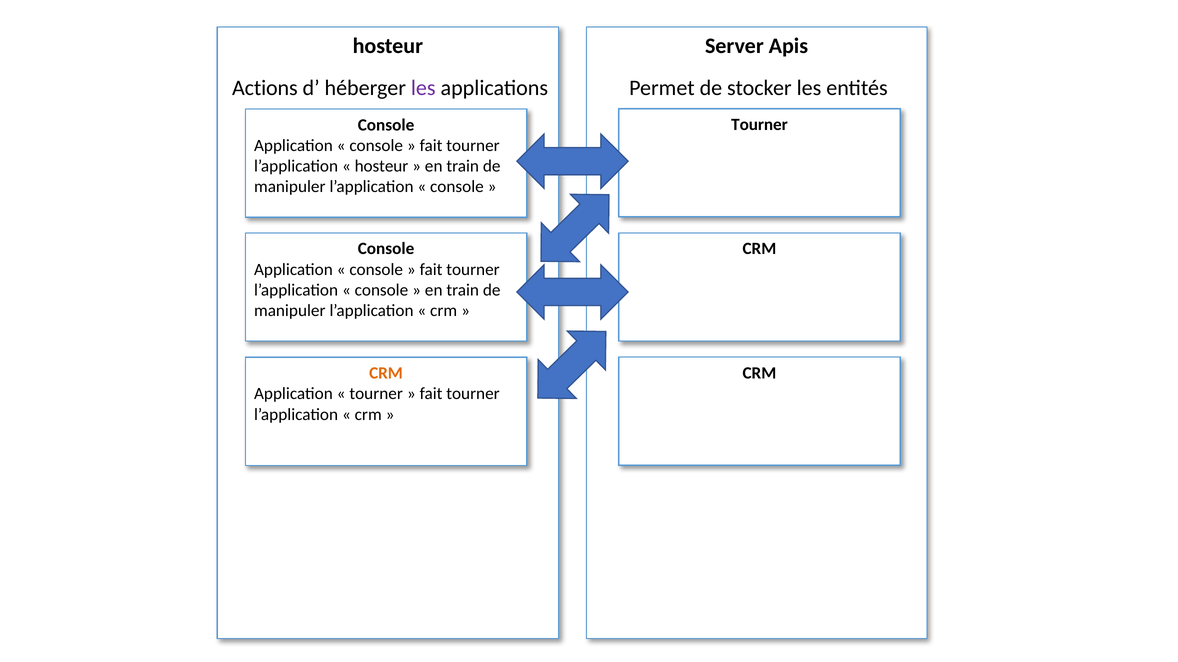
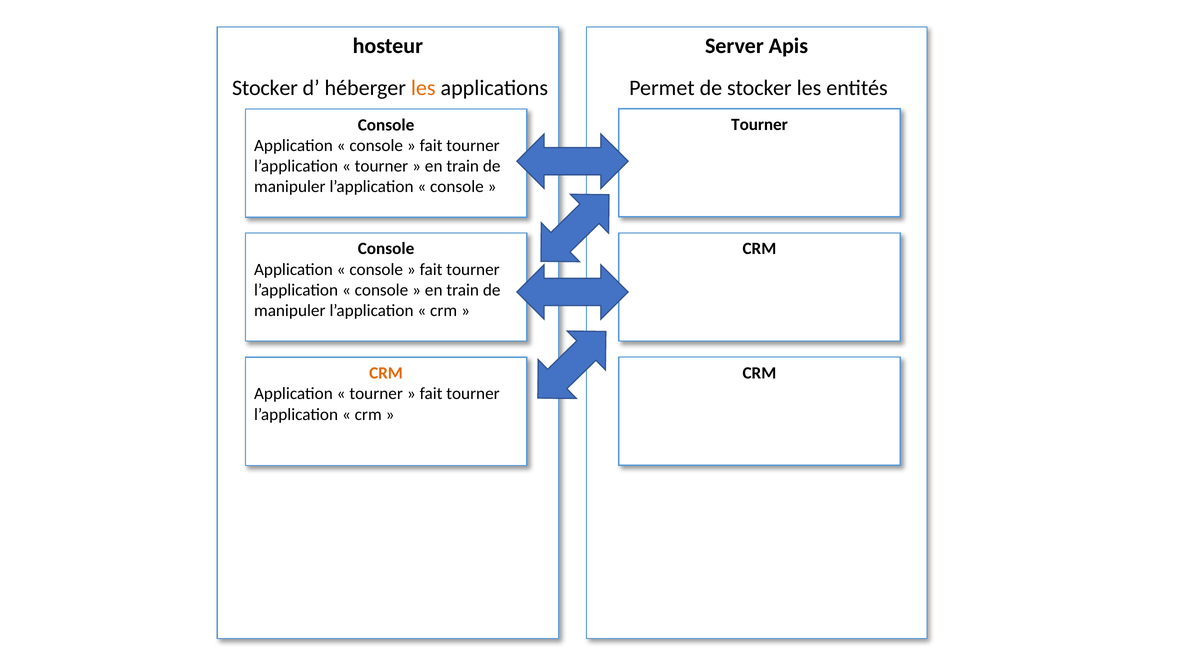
Actions: Actions -> Stocker (265, 88)
les colour: purple -> orange (423, 88)
hosteur: hosteur -> tourner (381, 166)
